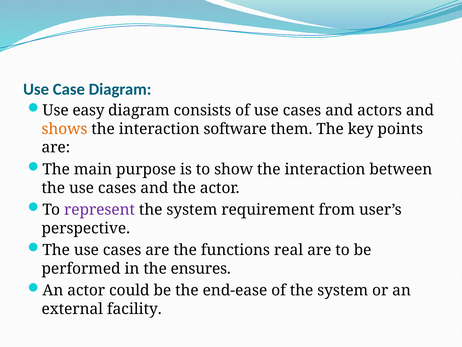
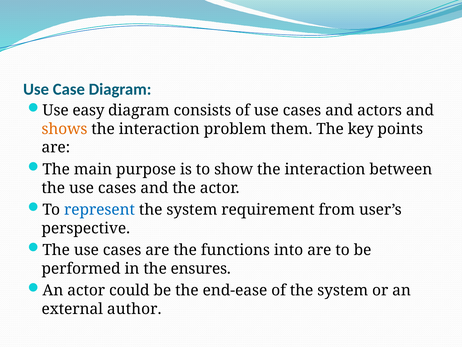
software: software -> problem (235, 129)
represent colour: purple -> blue (100, 209)
real: real -> into (289, 250)
facility: facility -> author (134, 309)
